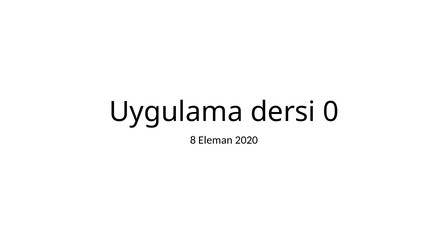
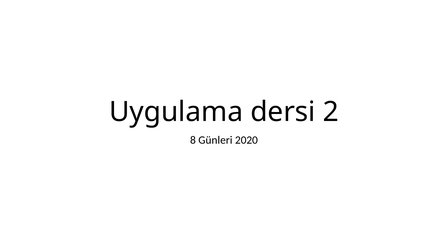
0: 0 -> 2 (331, 112)
Eleman: Eleman -> Günleri (215, 140)
